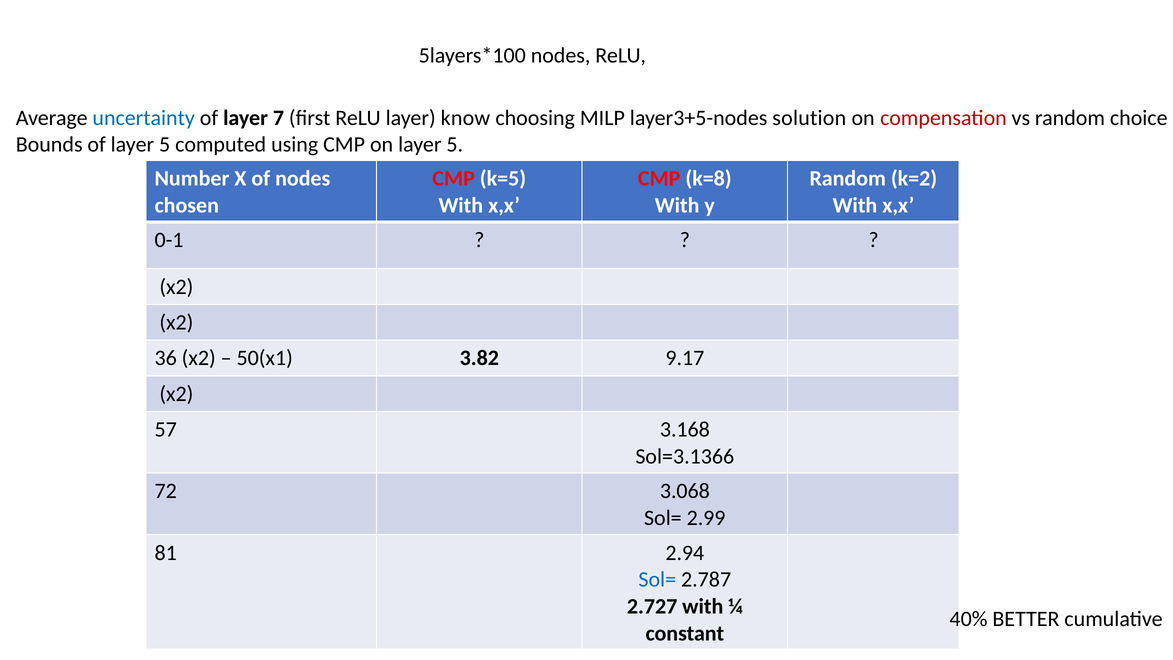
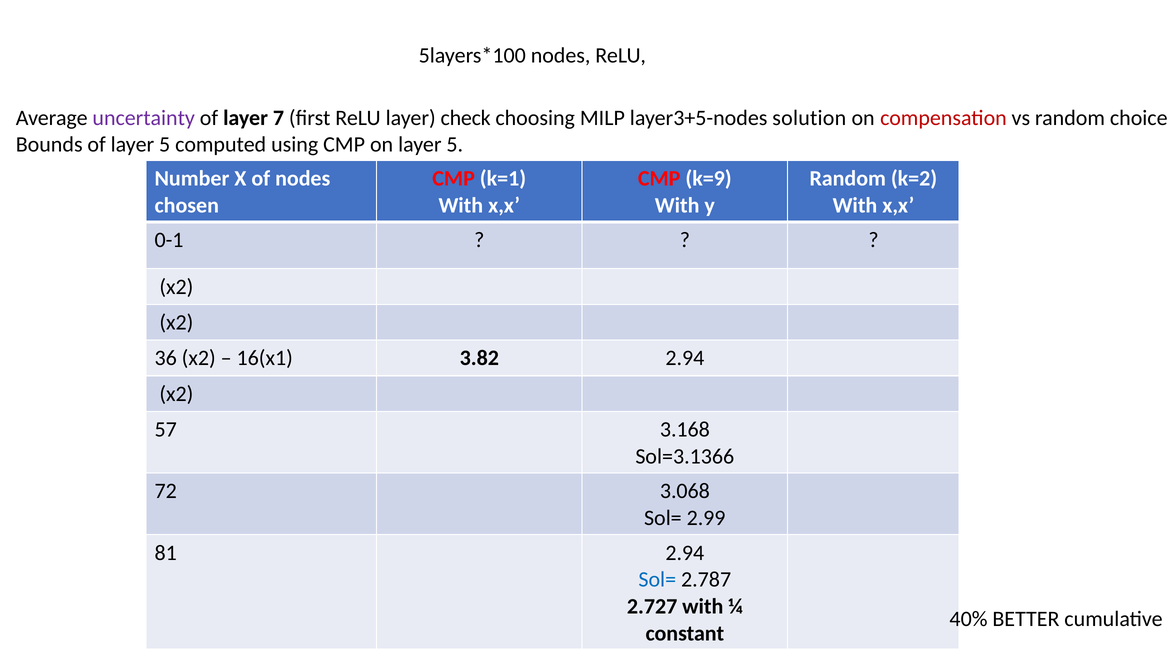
uncertainty colour: blue -> purple (144, 118)
know: know -> check (466, 118)
k=5: k=5 -> k=1 (503, 178)
k=8: k=8 -> k=9 (709, 178)
50(x1: 50(x1 -> 16(x1 (265, 358)
3.82 9.17: 9.17 -> 2.94 (685, 358)
